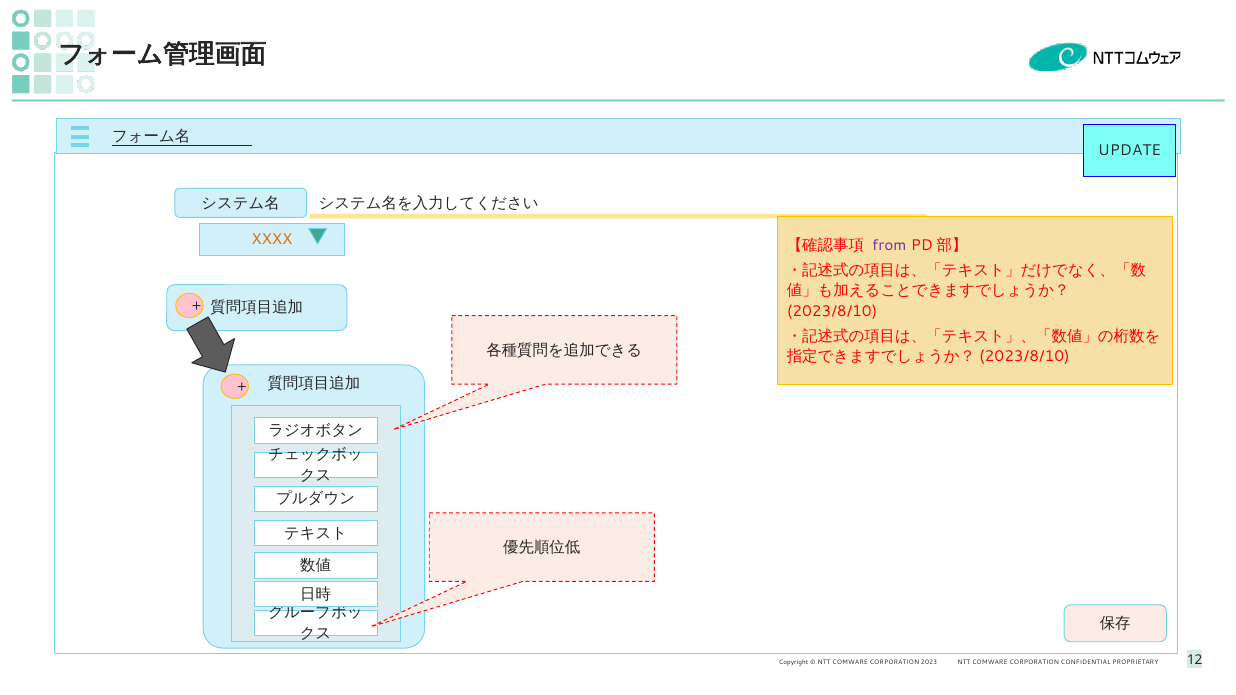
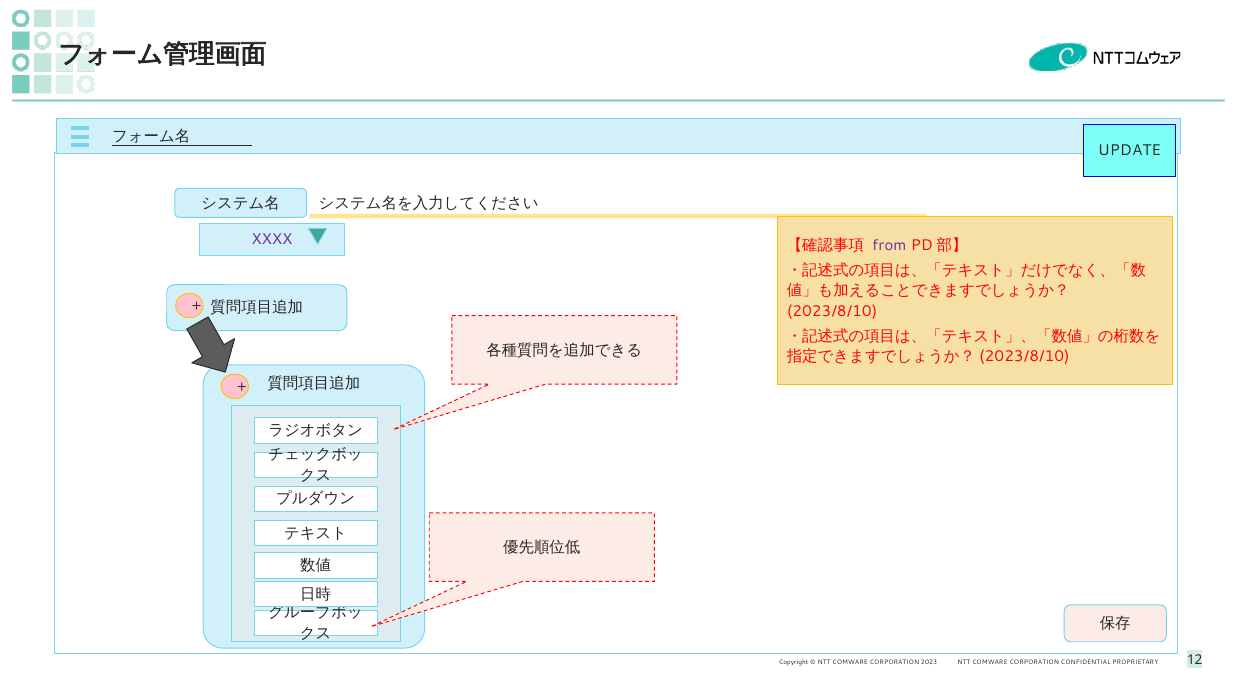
XXXX colour: orange -> purple (272, 240)
